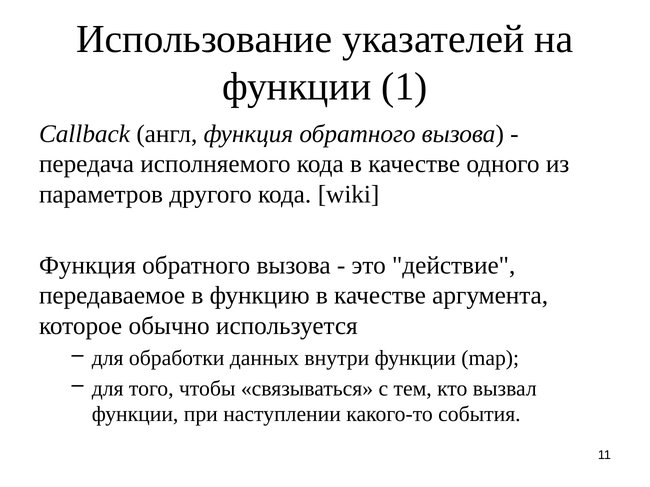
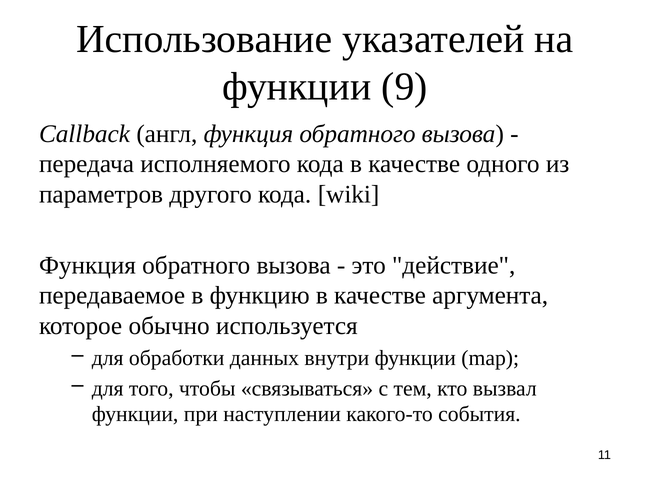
1: 1 -> 9 (404, 87)
